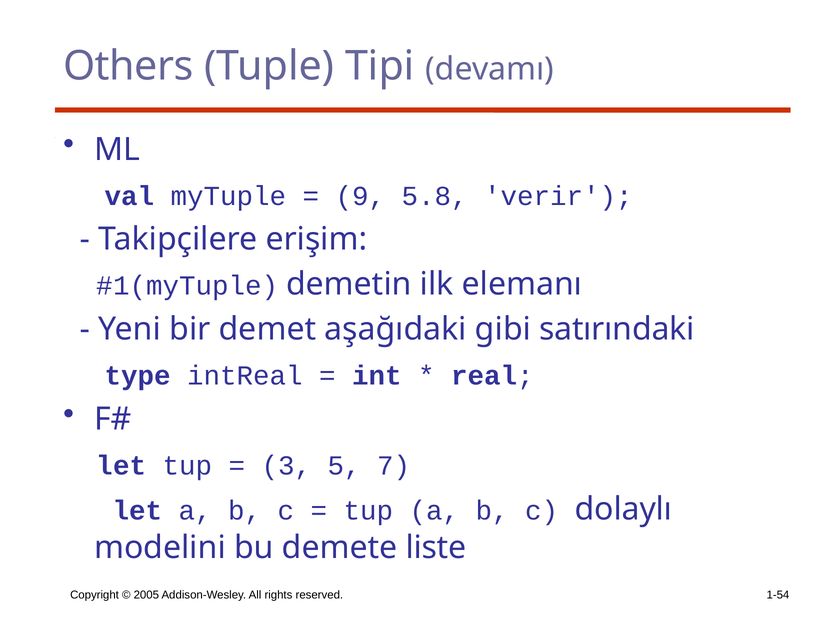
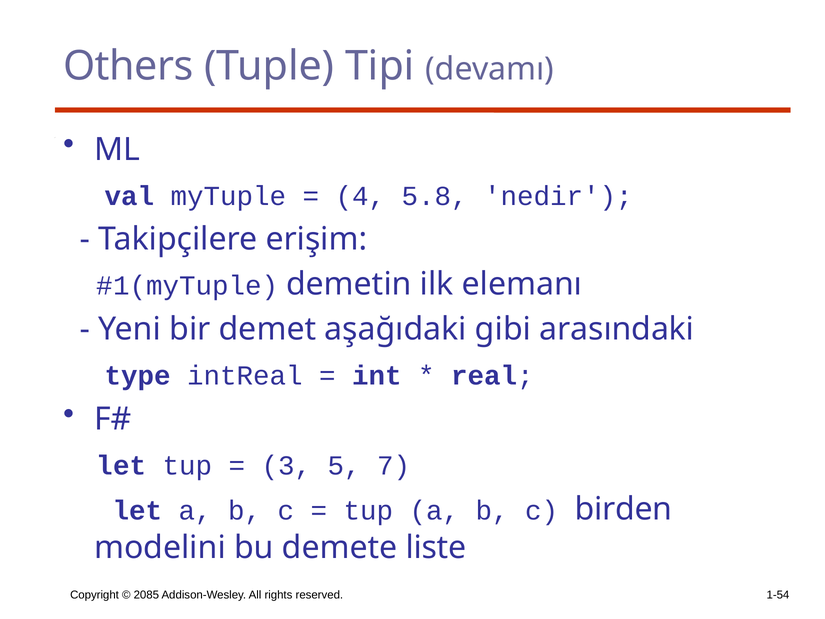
9: 9 -> 4 (361, 196)
′verir′: ′verir′ -> ′nedir′ (559, 196)
satırındaki: satırındaki -> arasındaki (617, 329)
dolaylı: dolaylı -> birden (623, 509)
2005: 2005 -> 2085 (146, 595)
